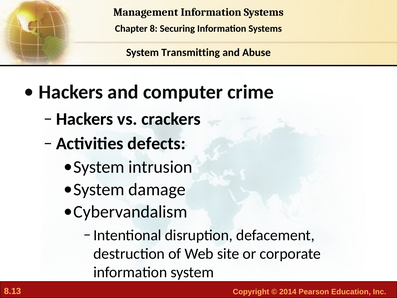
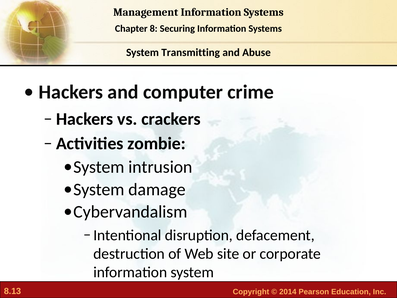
defects: defects -> zombie (157, 143)
